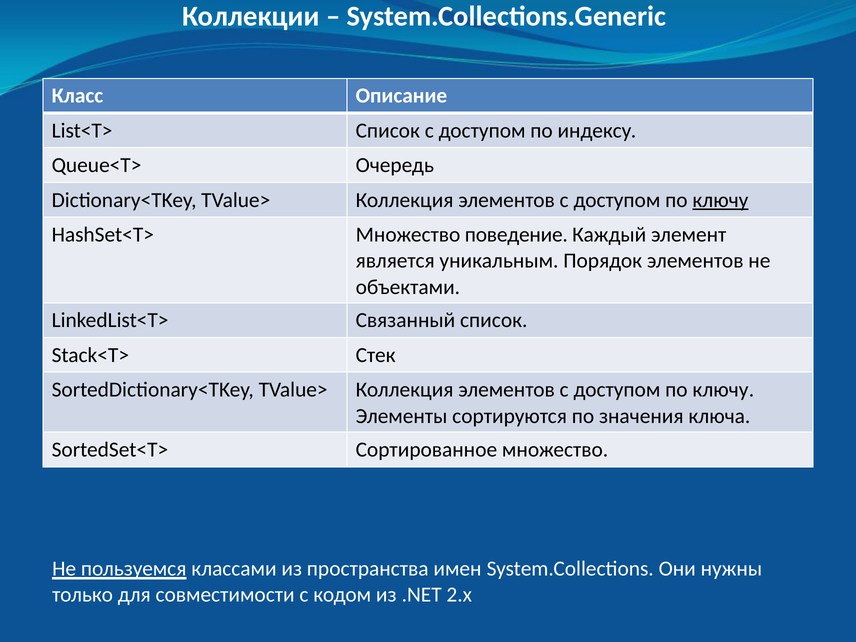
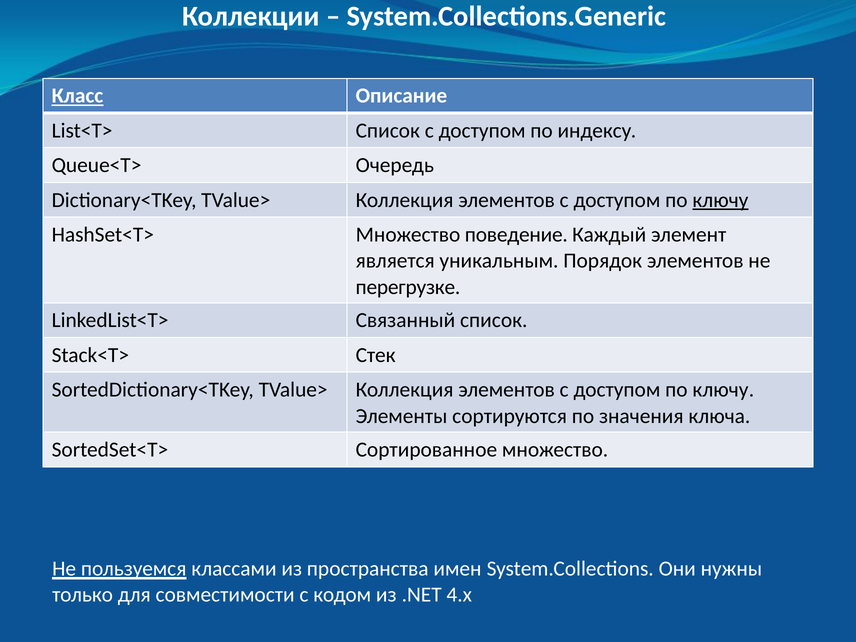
Класс underline: none -> present (77, 96)
объектами: объектами -> перегрузке (408, 287)
2.x: 2.x -> 4.x (459, 595)
